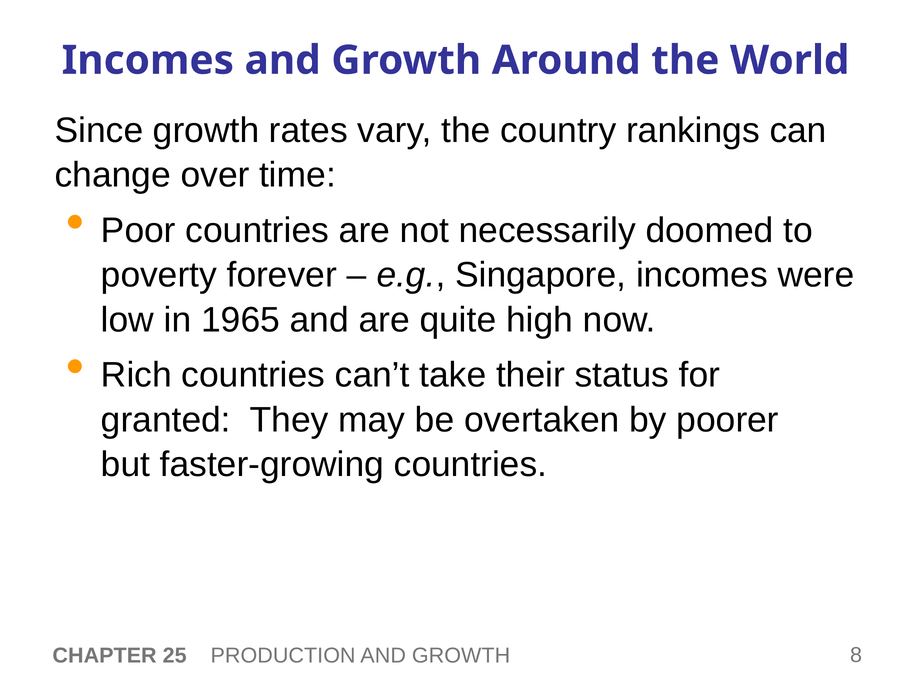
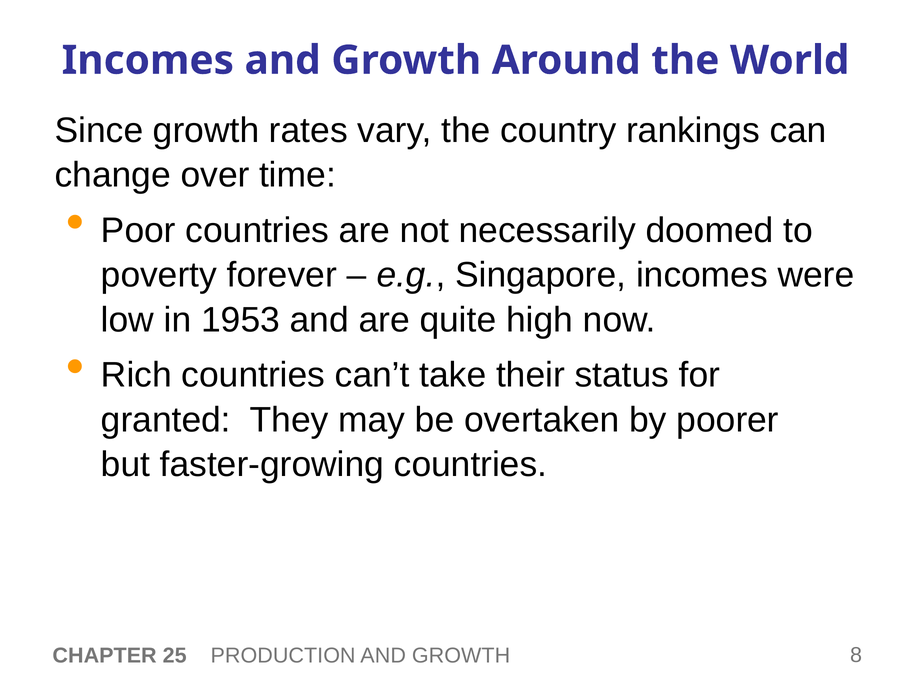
1965: 1965 -> 1953 (241, 320)
